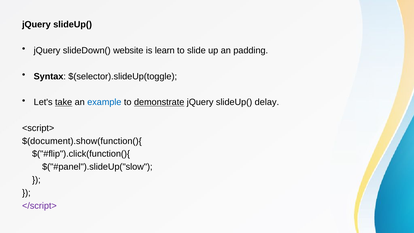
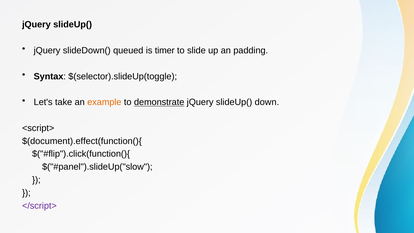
website: website -> queued (128, 50)
learn: learn -> timer (165, 50)
take underline: present -> none (64, 102)
example colour: blue -> orange (104, 102)
delay: delay -> down (267, 102)
$(document).show(function(){: $(document).show(function(){ -> $(document).effect(function(){ (82, 141)
